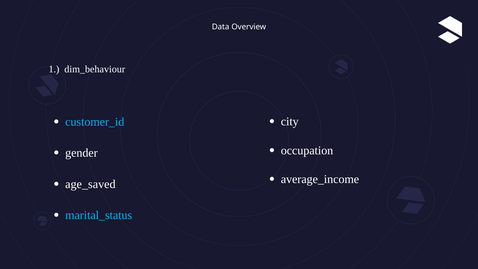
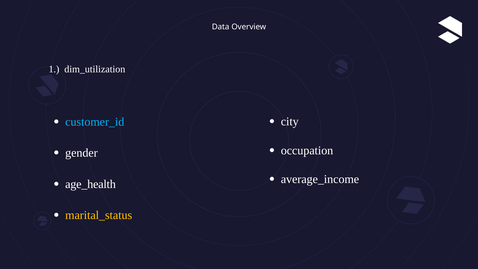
dim_behaviour: dim_behaviour -> dim_utilization (95, 69)
age_saved: age_saved -> age_health (91, 184)
marital_status colour: light blue -> yellow (99, 215)
